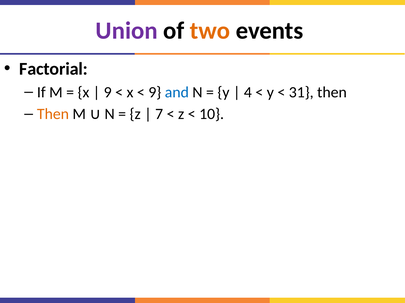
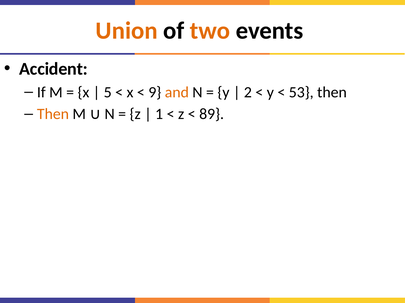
Union colour: purple -> orange (127, 31)
Factorial: Factorial -> Accident (54, 69)
9: 9 -> 5 (108, 92)
and colour: blue -> orange (177, 92)
4: 4 -> 2 (248, 92)
31: 31 -> 53 (301, 92)
7: 7 -> 1 (159, 114)
10: 10 -> 89 (212, 114)
